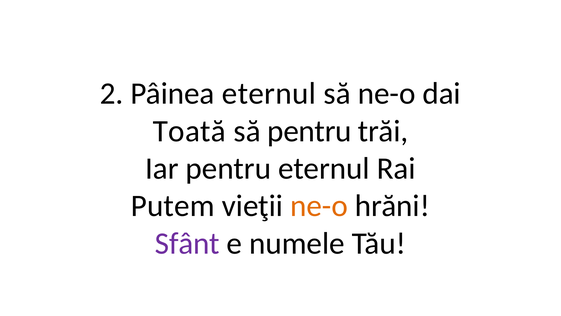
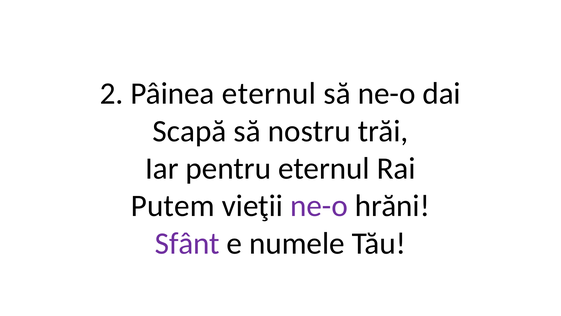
Toată: Toată -> Scapă (189, 131)
să pentru: pentru -> nostru (309, 131)
ne-o colour: orange -> purple (319, 206)
